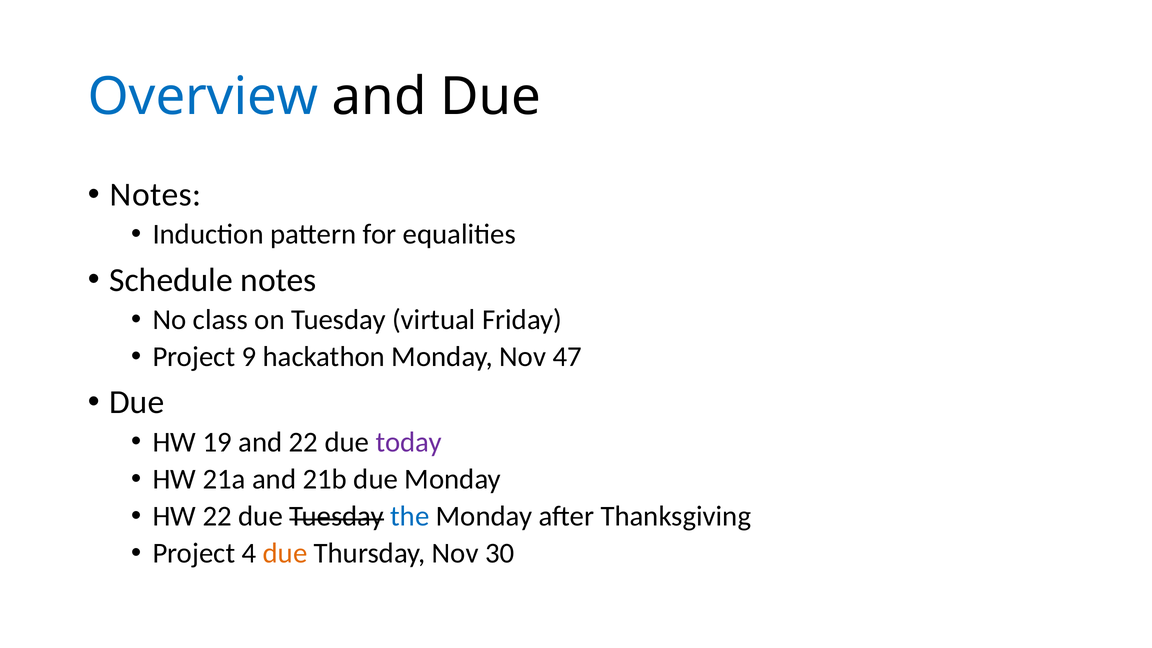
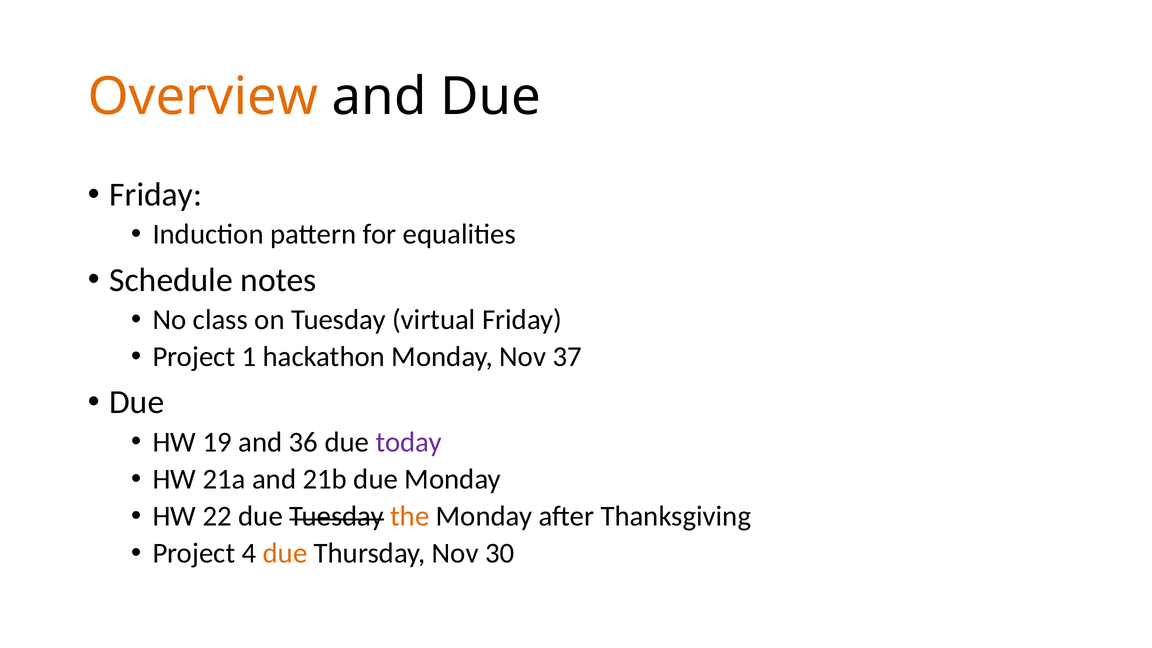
Overview colour: blue -> orange (203, 97)
Notes: Notes -> Friday (156, 195)
9: 9 -> 1 (249, 357)
47: 47 -> 37 (567, 357)
and 22: 22 -> 36 (303, 442)
the colour: blue -> orange (410, 516)
